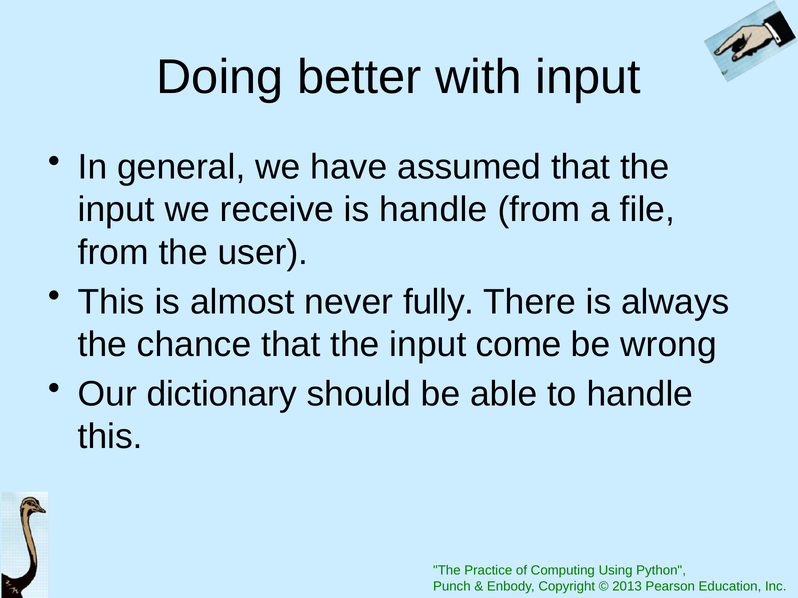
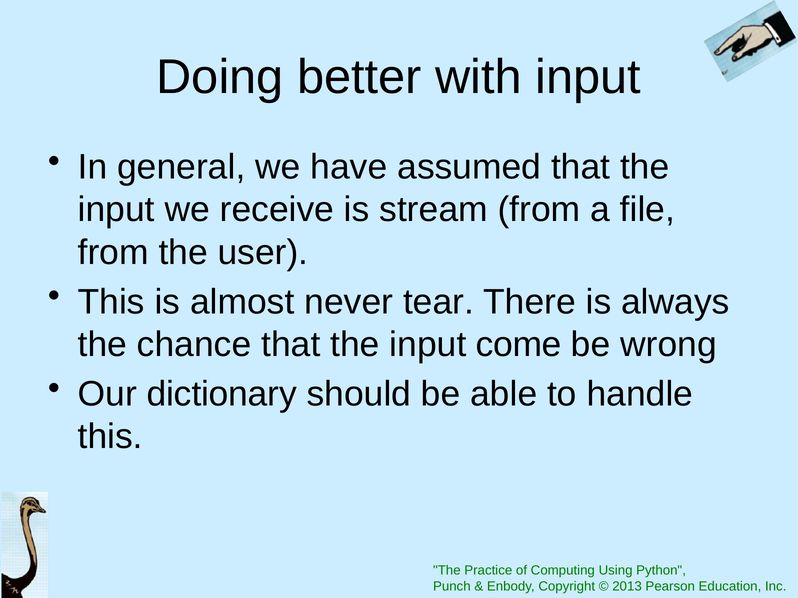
is handle: handle -> stream (434, 210)
fully: fully -> tear (438, 302)
